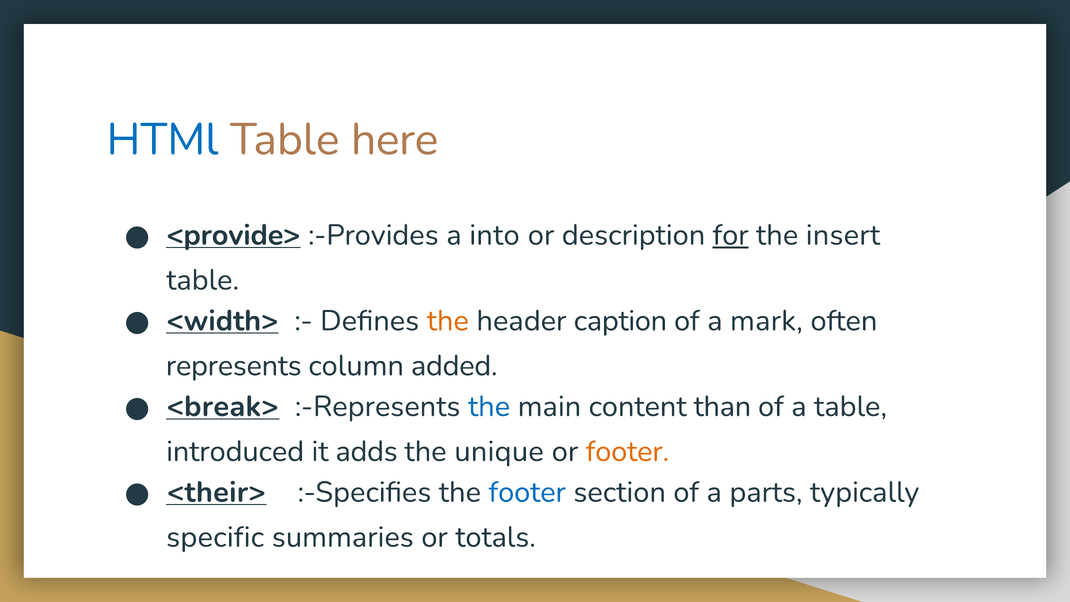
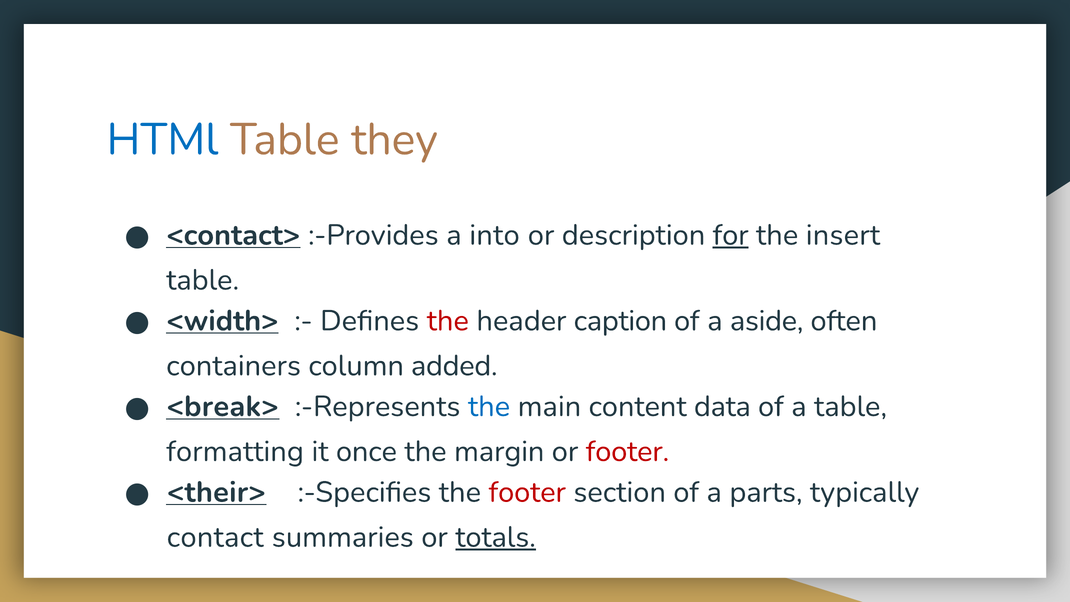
here: here -> they (395, 140)
<provide>: <provide> -> <contact> (233, 235)
the colour: orange -> red (448, 321)
mark: mark -> aside (767, 321)
represents: represents -> containers (234, 366)
than: than -> data (722, 406)
introduced: introduced -> formatting (235, 451)
adds: adds -> once (366, 451)
unique: unique -> margin (499, 451)
footer colour: orange -> red (627, 451)
footer colour: blue -> red (527, 492)
specific: specific -> contact (215, 537)
totals underline: none -> present (496, 537)
